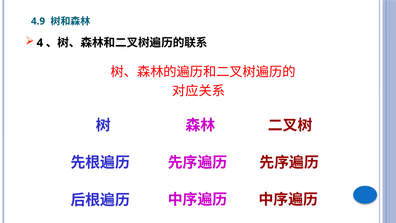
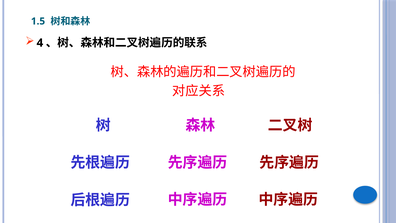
4.9: 4.9 -> 1.5 (38, 21)
